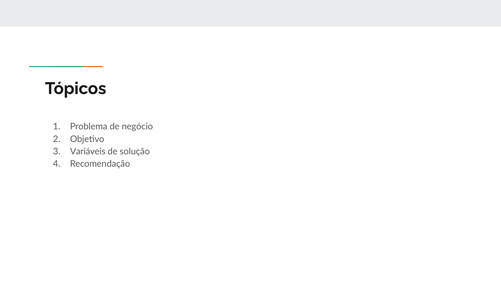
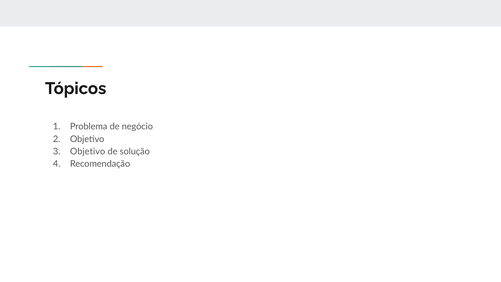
Variáveis: Variáveis -> Objetivo (88, 151)
